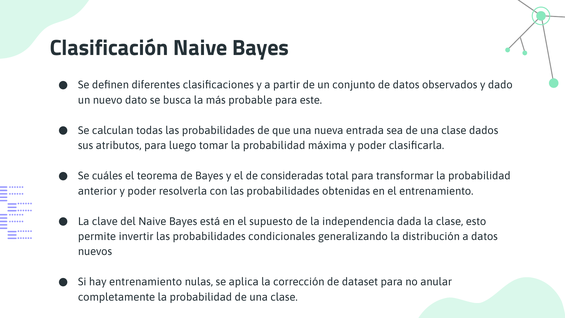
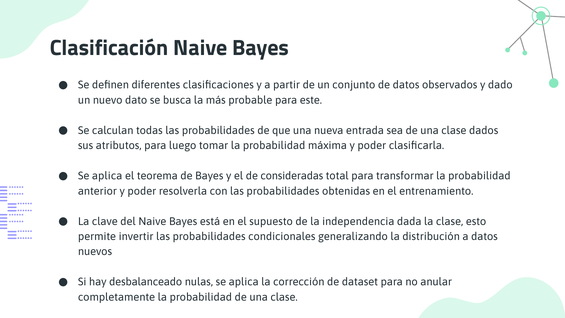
cuáles: cuáles -> aplica (107, 176)
hay entrenamiento: entrenamiento -> desbalanceado (146, 282)
